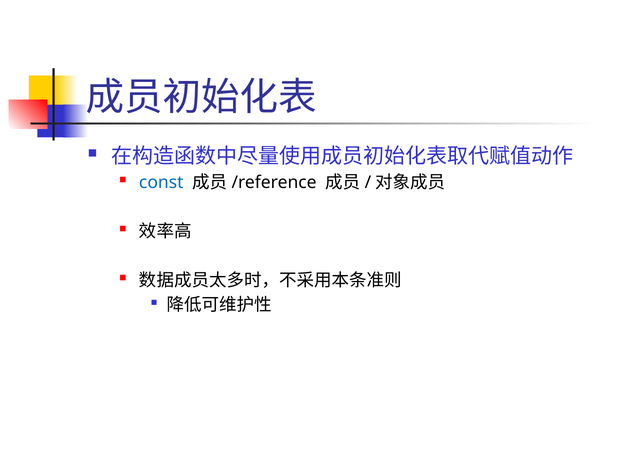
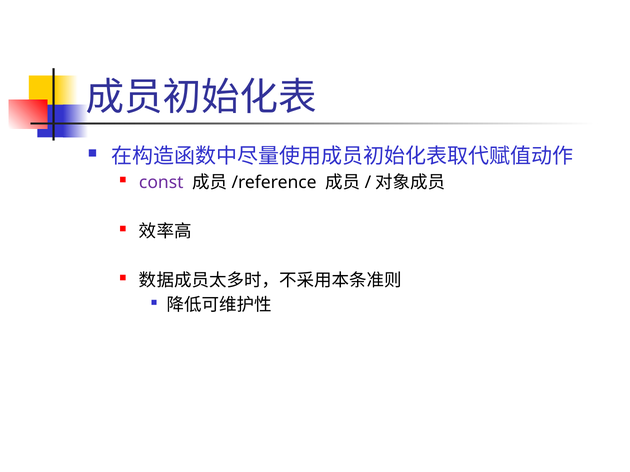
const colour: blue -> purple (161, 183)
